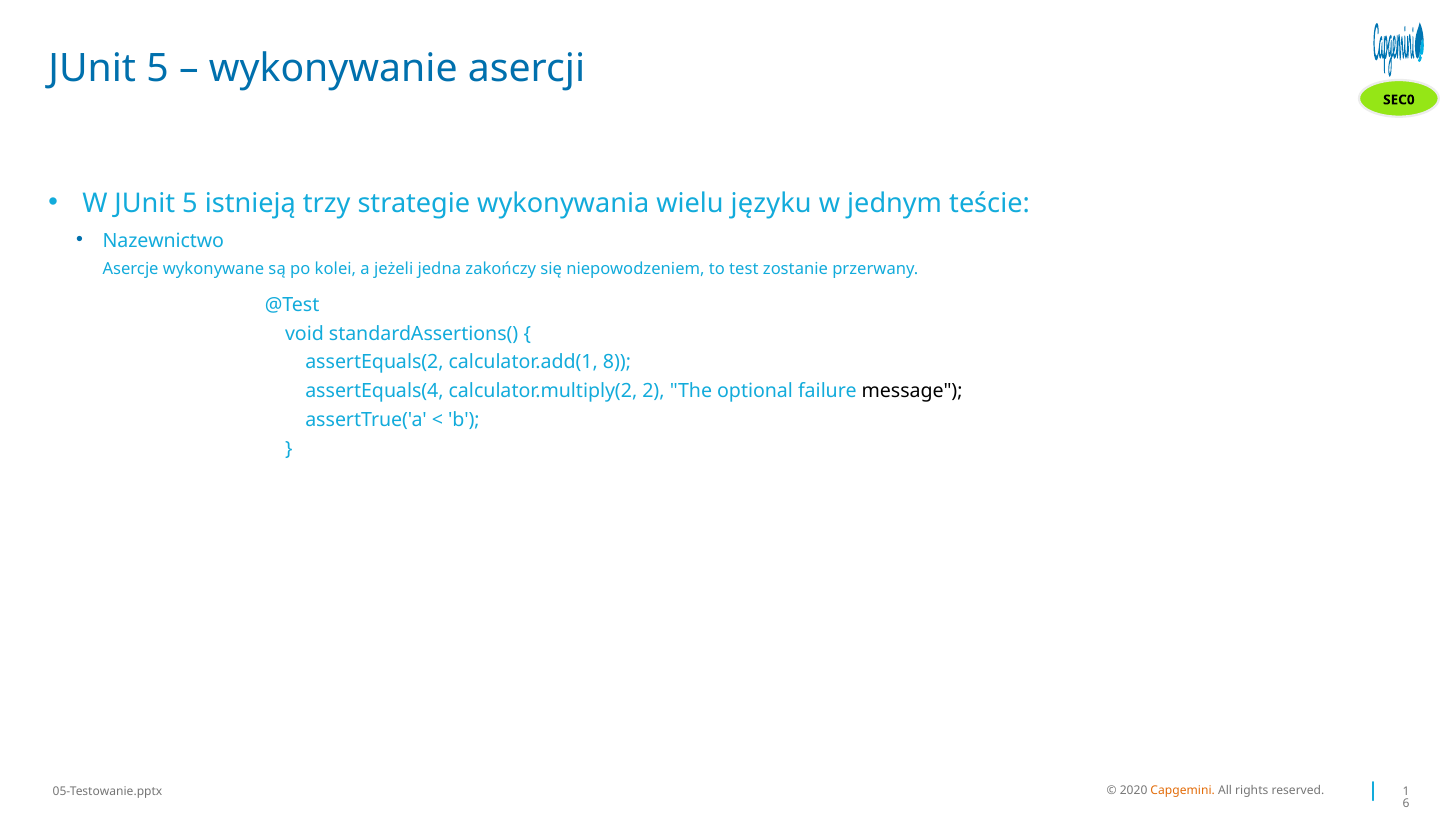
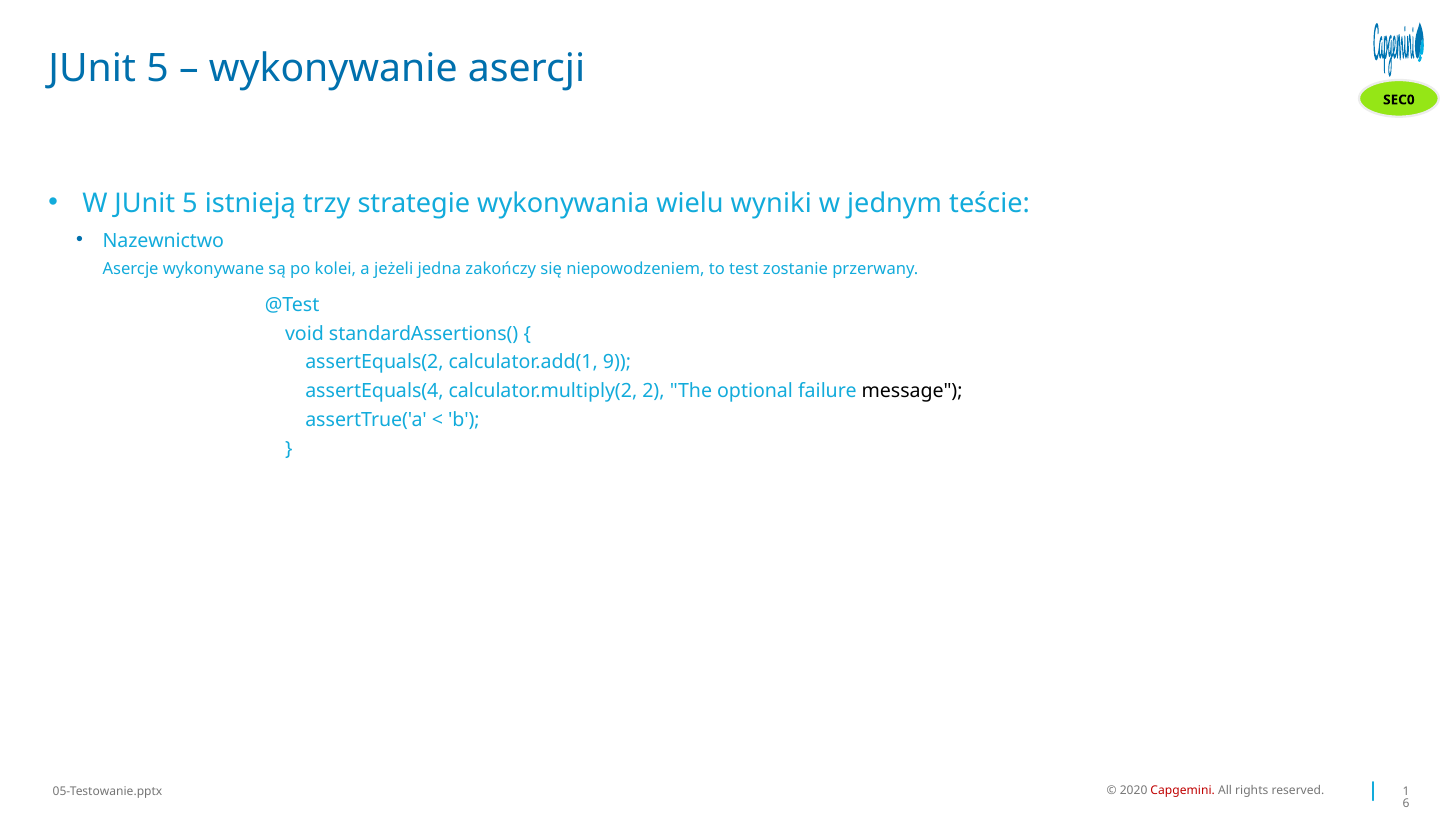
języku: języku -> wyniki (771, 203)
8: 8 -> 9 (617, 362)
Capgemini colour: orange -> red (1183, 791)
